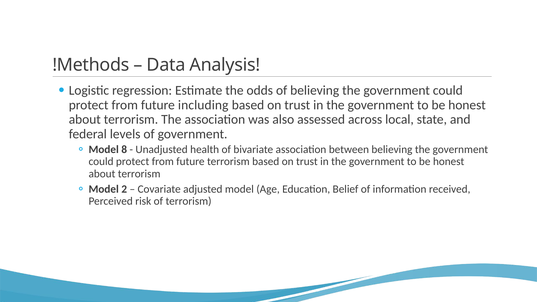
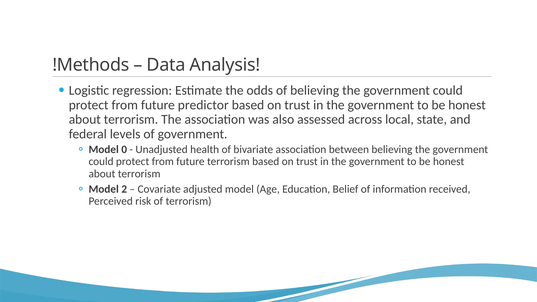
including: including -> predictor (203, 105)
8: 8 -> 0 (124, 150)
